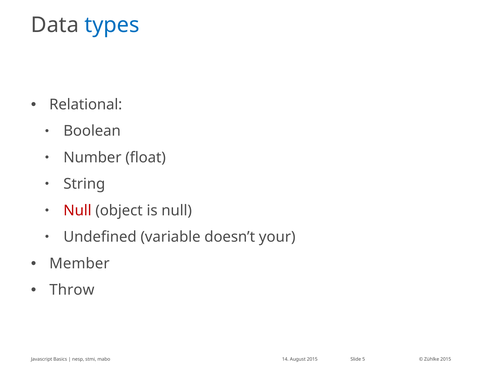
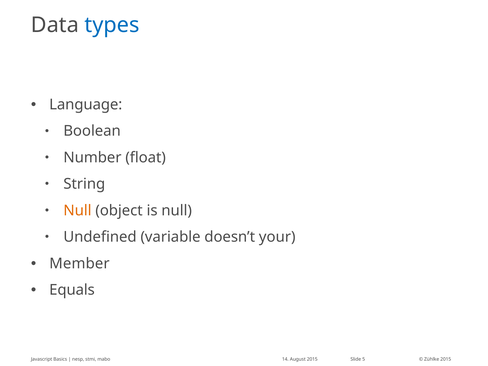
Relational: Relational -> Language (86, 105)
Null colour: red -> orange (77, 210)
Throw: Throw -> Equals (72, 290)
